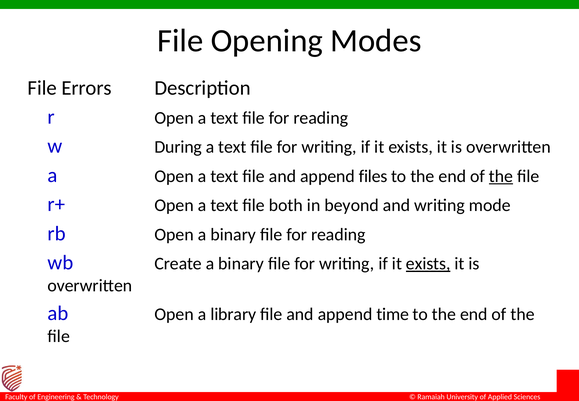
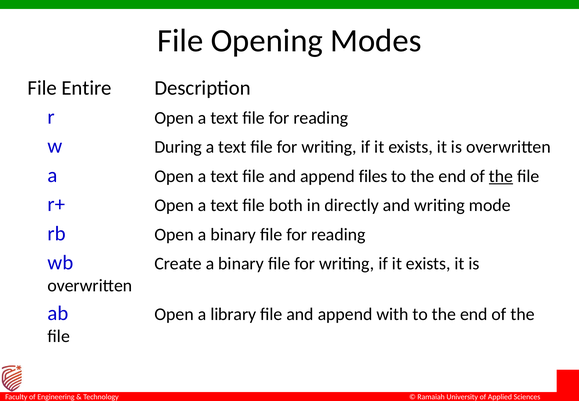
Errors: Errors -> Entire (87, 88)
beyond: beyond -> directly (352, 205)
exists underline: present -> none (428, 264)
time: time -> with (393, 314)
